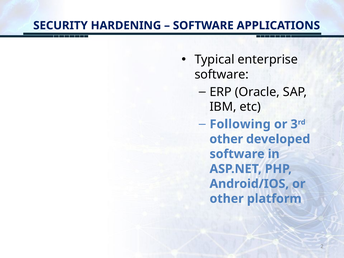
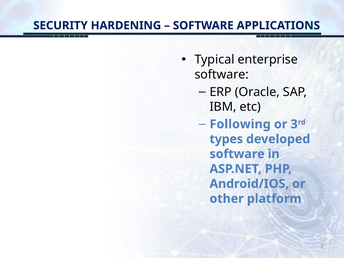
other: other -> types (226, 139)
